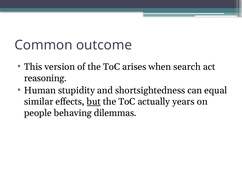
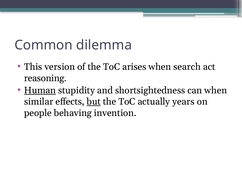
outcome: outcome -> dilemma (104, 45)
Human underline: none -> present (40, 91)
can equal: equal -> when (216, 91)
dilemmas: dilemmas -> invention (115, 113)
